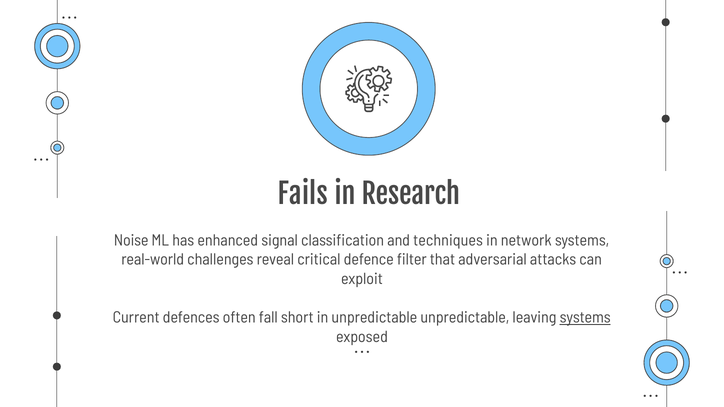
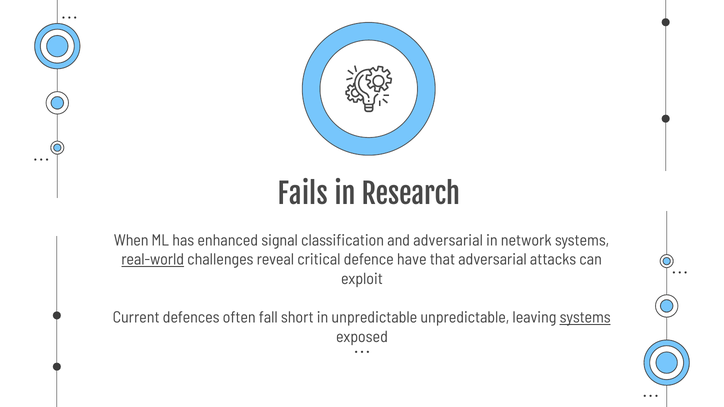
Noise: Noise -> When (131, 241)
and techniques: techniques -> adversarial (448, 241)
real-world underline: none -> present (153, 260)
filter: filter -> have (412, 260)
